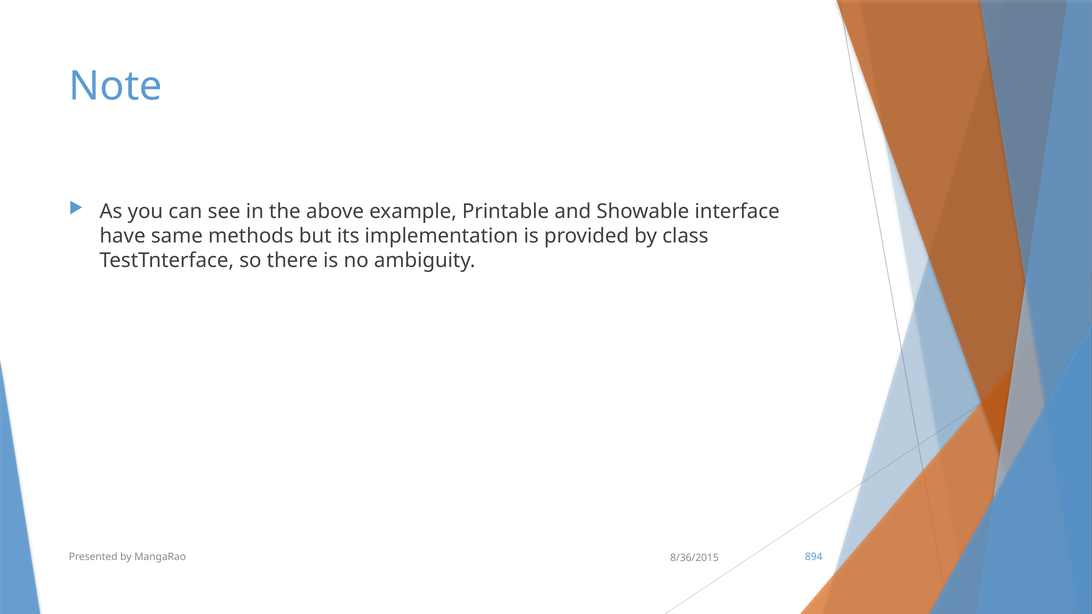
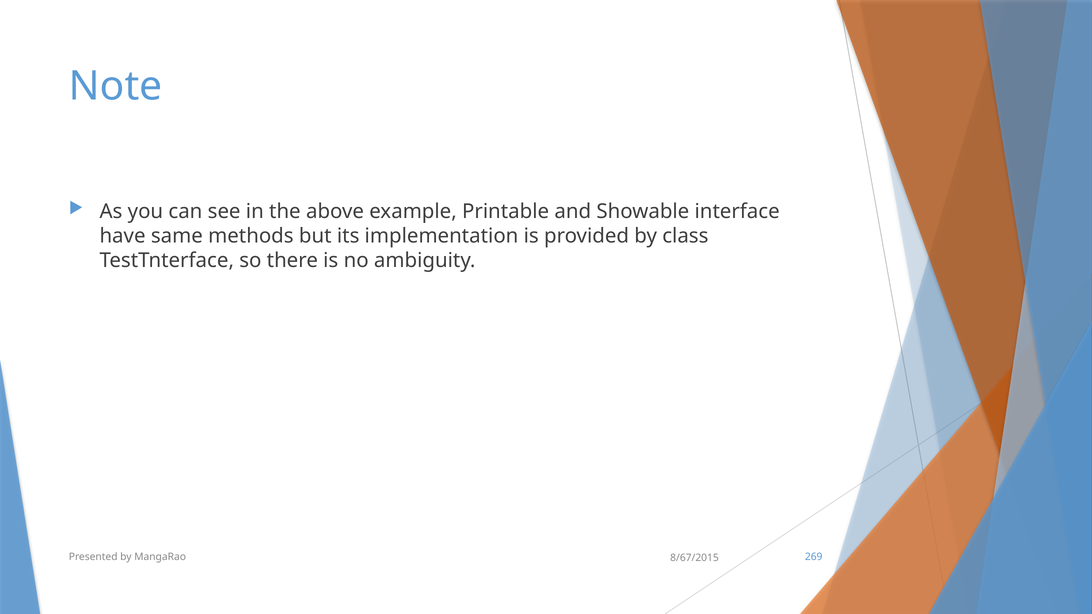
894: 894 -> 269 (814, 557)
8/36/2015: 8/36/2015 -> 8/67/2015 (695, 558)
